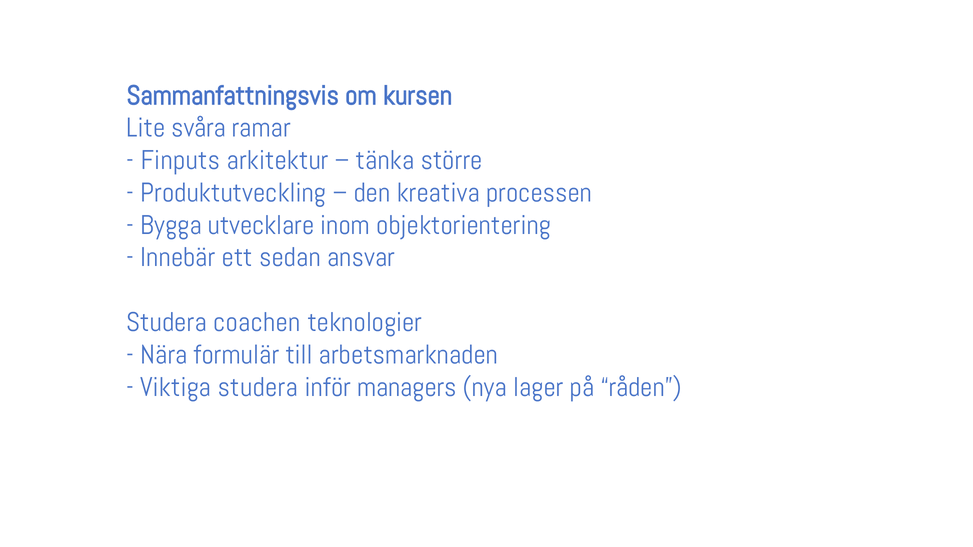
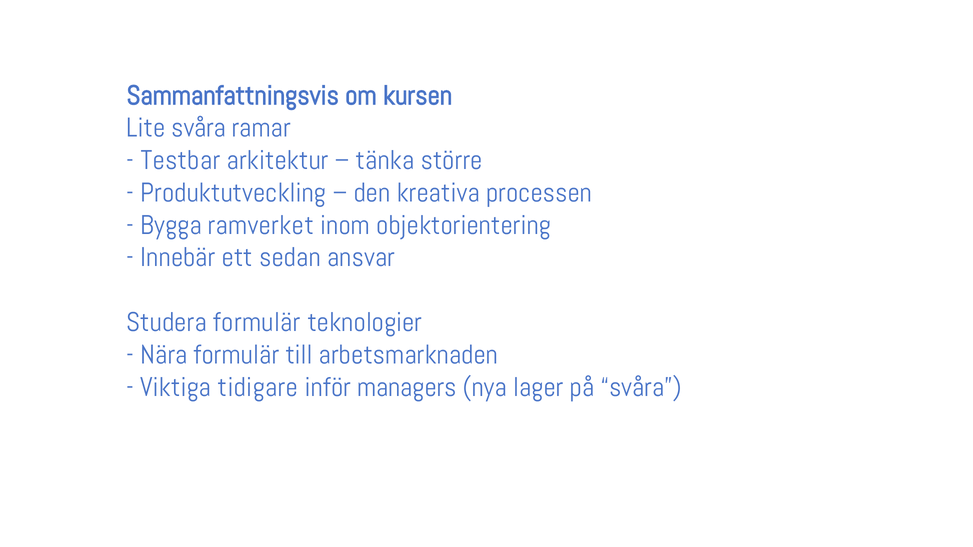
Finputs: Finputs -> Testbar (180, 160)
utvecklare: utvecklare -> ramverket (261, 225)
Studera coachen: coachen -> formulär (257, 323)
Viktiga studera: studera -> tidigare (258, 387)
på råden: råden -> svåra (641, 387)
